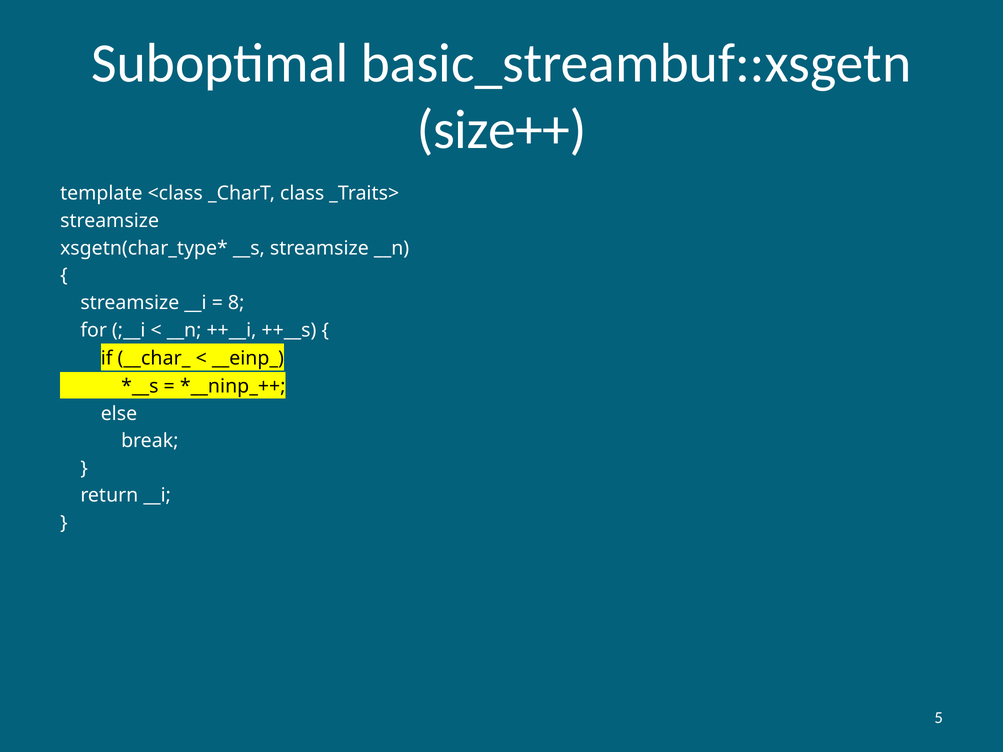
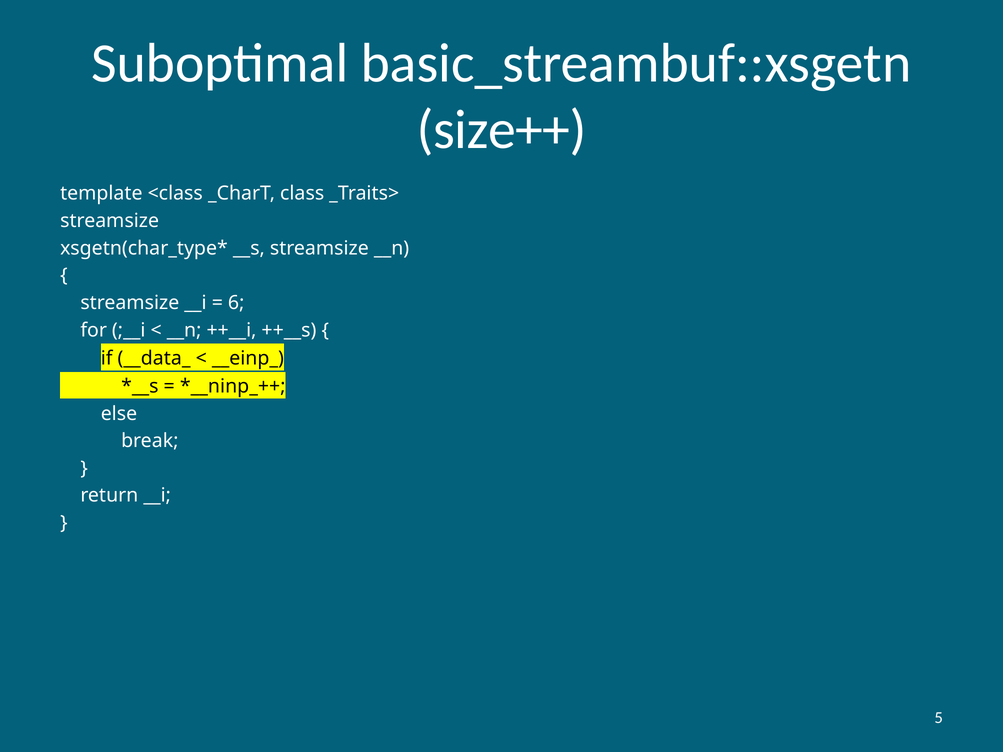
8: 8 -> 6 (236, 303)
__char_: __char_ -> __data_ (154, 358)
